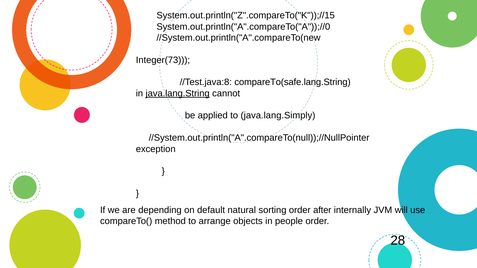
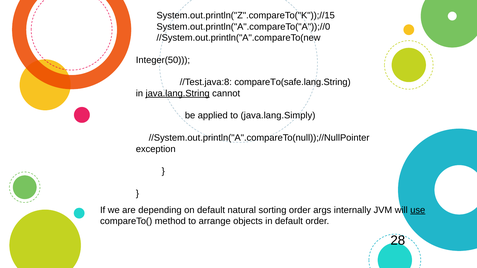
Integer(73: Integer(73 -> Integer(50 (163, 60)
after: after -> args (322, 210)
use underline: none -> present (418, 210)
in people: people -> default (289, 221)
